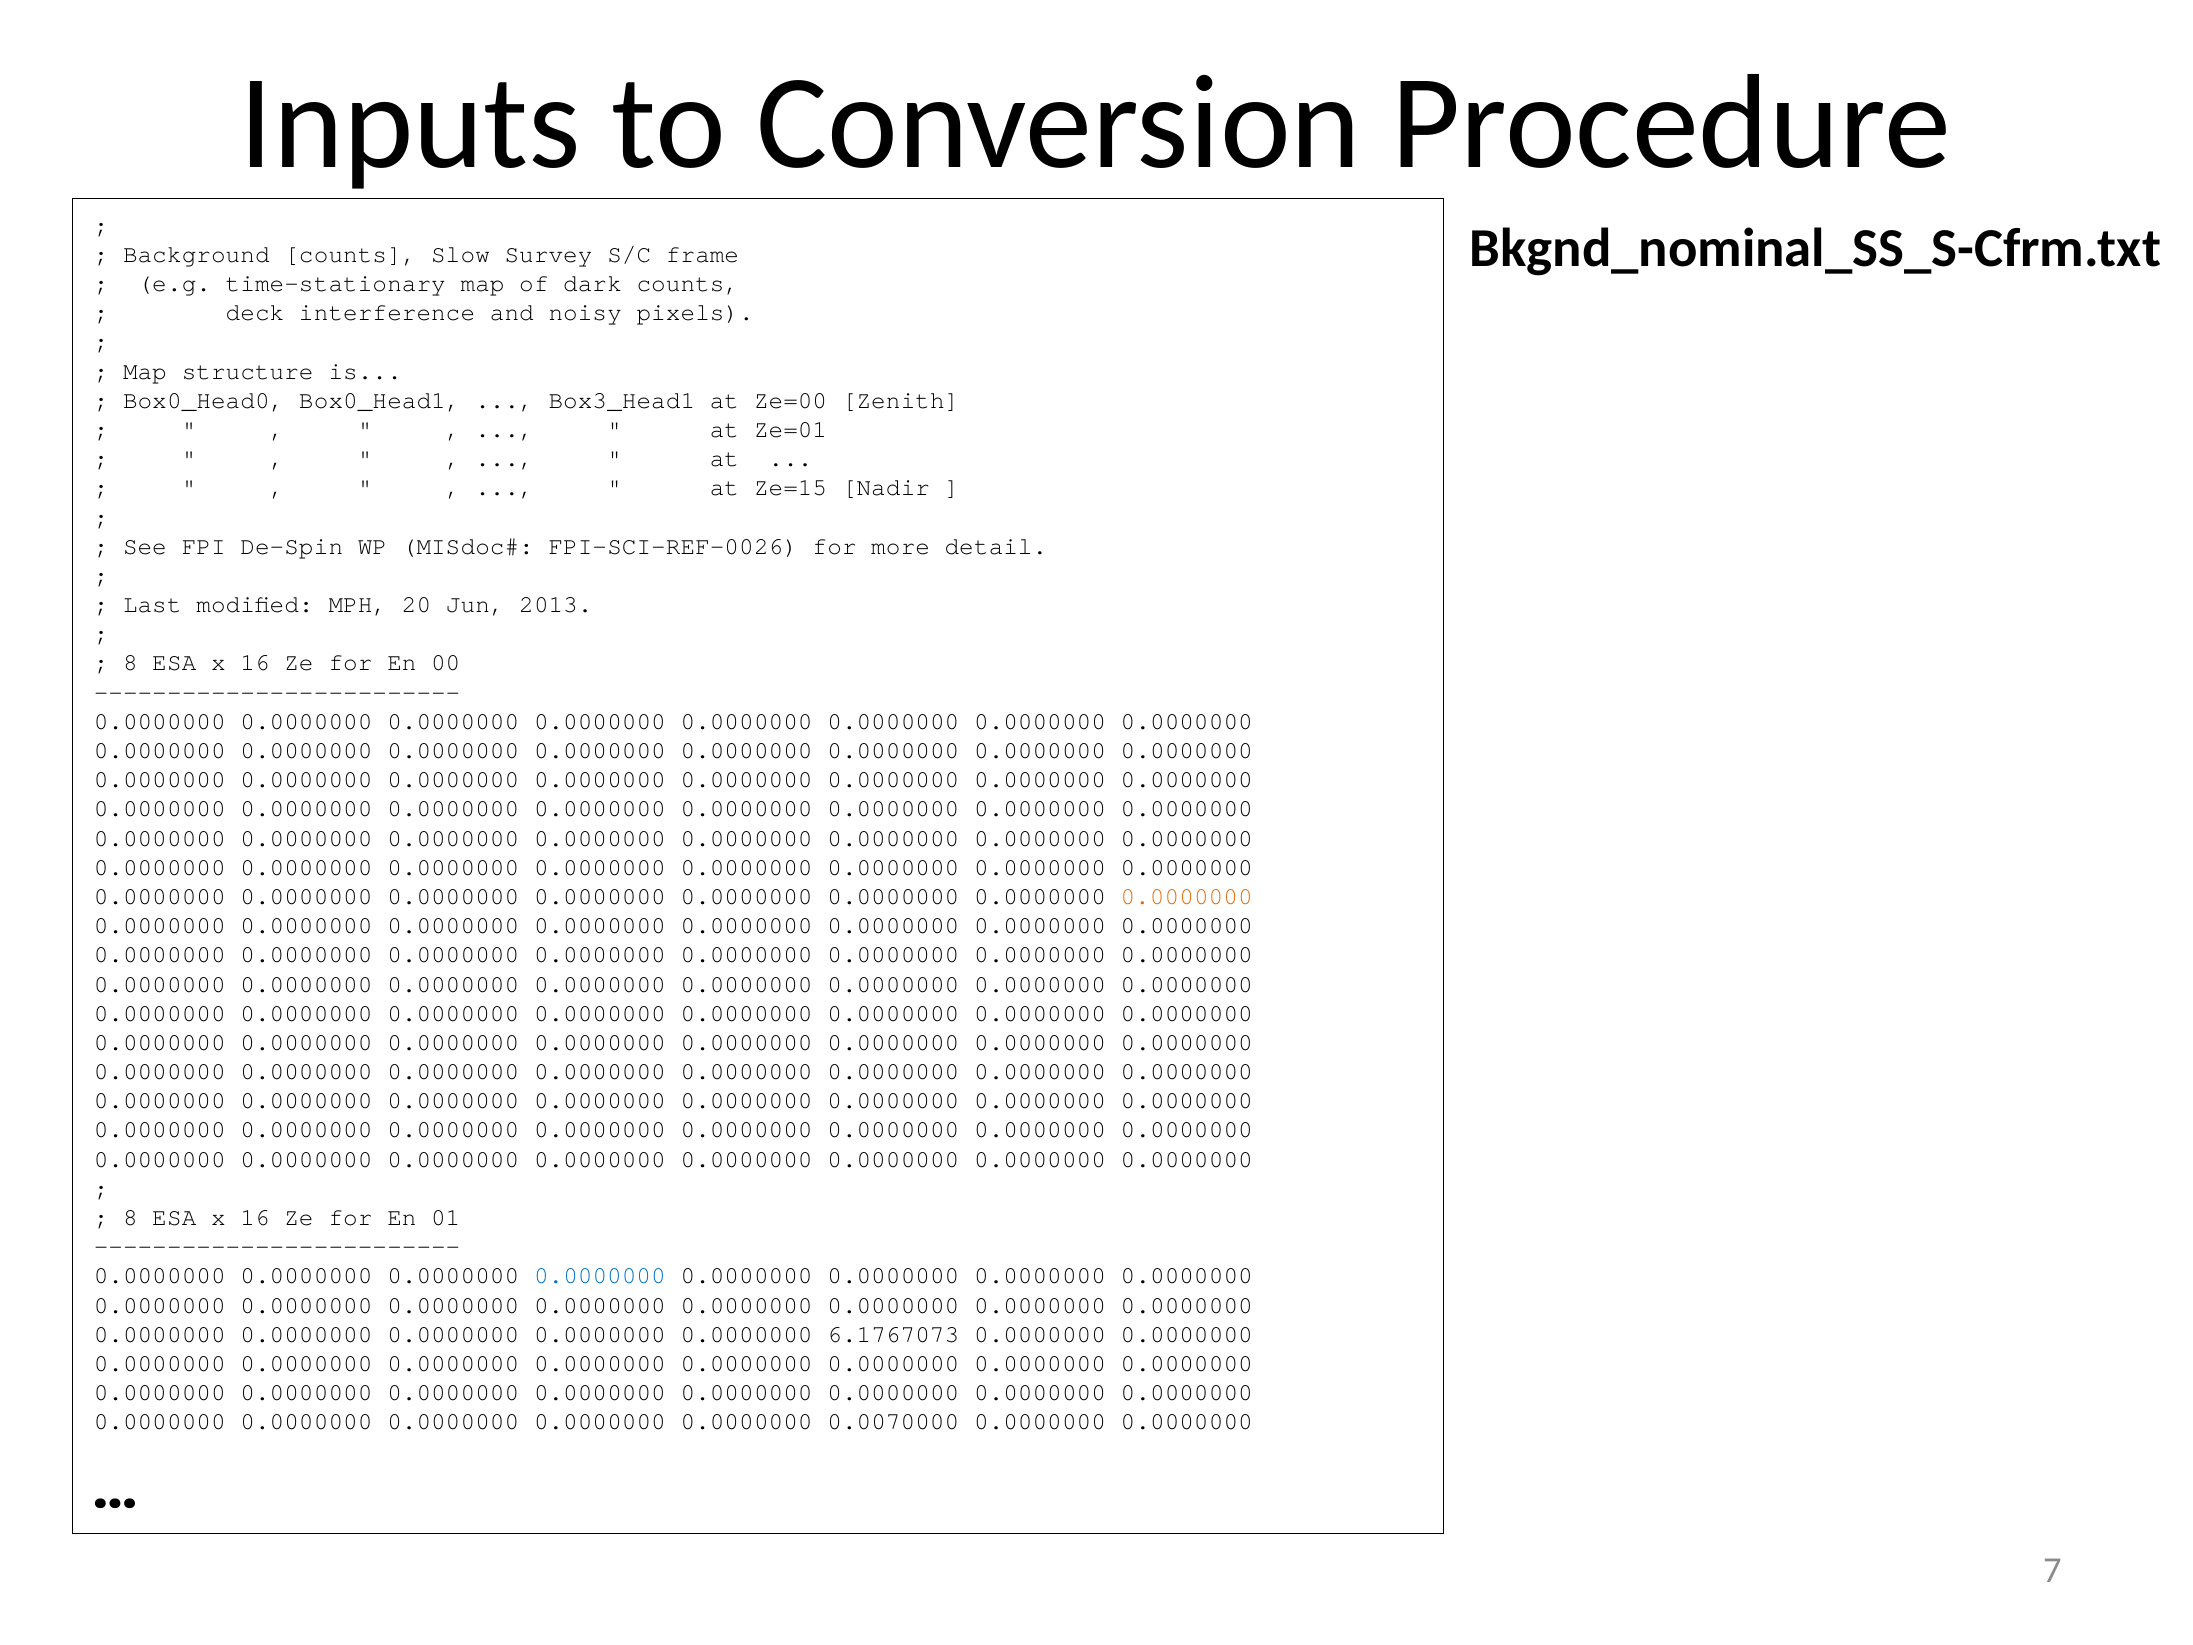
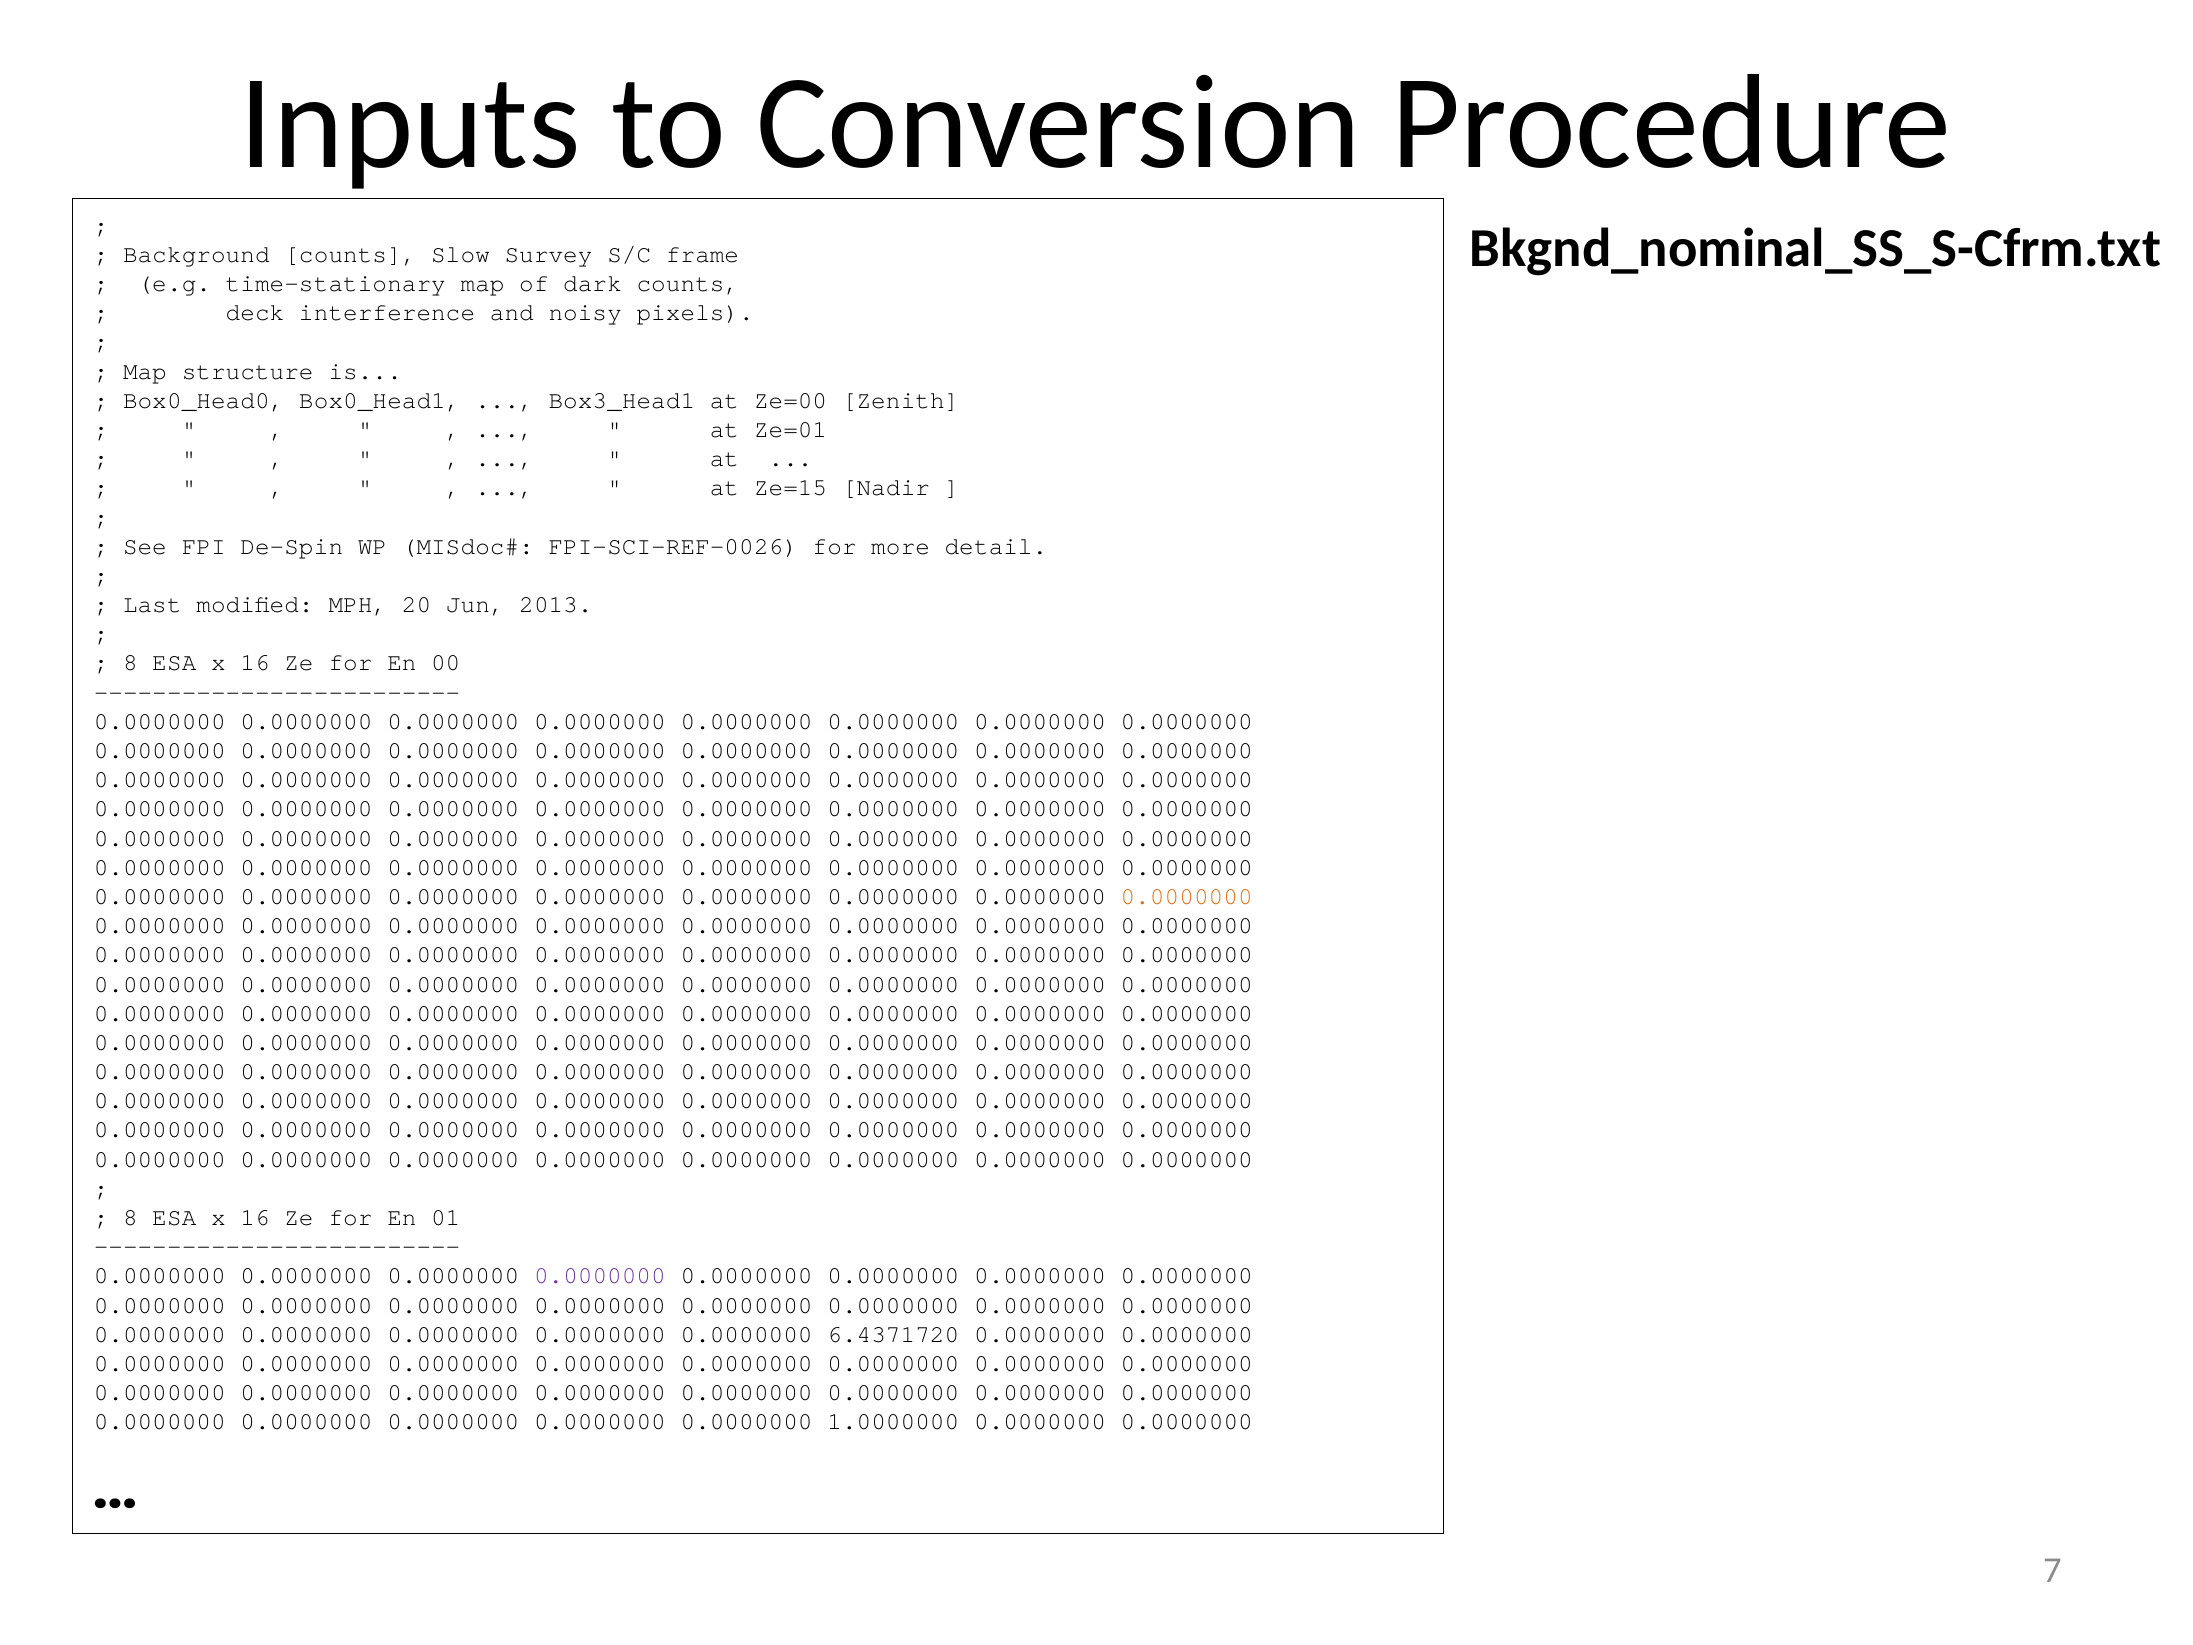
0.0000000 colour: blue -> purple (600, 1276)
6.1767073: 6.1767073 -> 6.4371720 (893, 1334)
0.0070000: 0.0070000 -> 1.0000000 (893, 1422)
